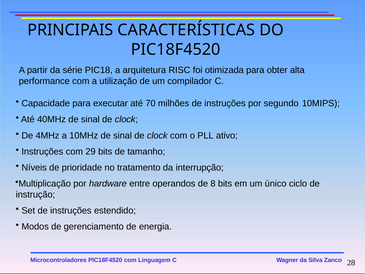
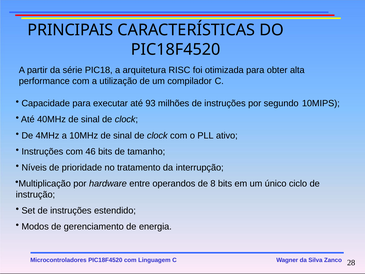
70: 70 -> 93 (150, 103)
29: 29 -> 46 (91, 151)
